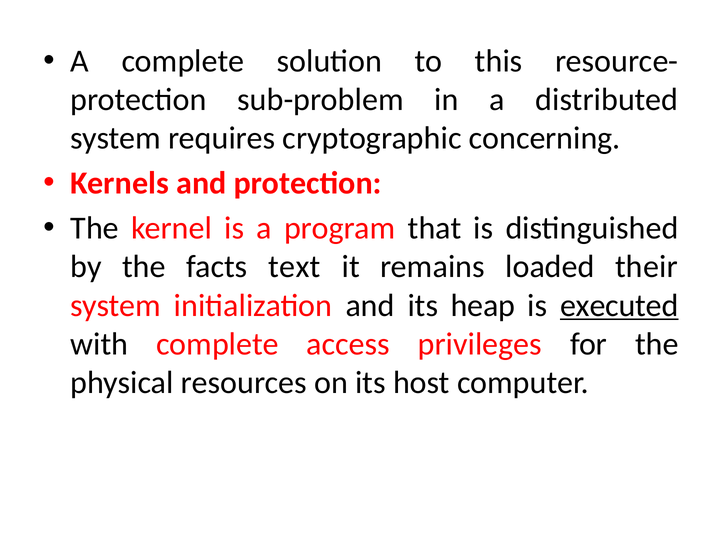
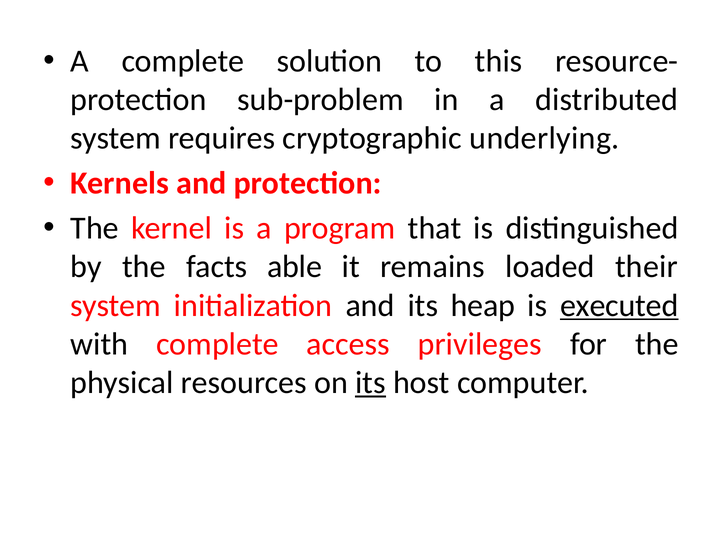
concerning: concerning -> underlying (544, 138)
text: text -> able (295, 267)
its underline: none -> present (370, 382)
